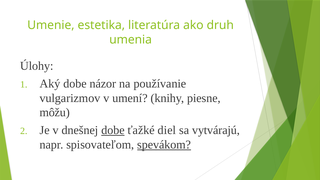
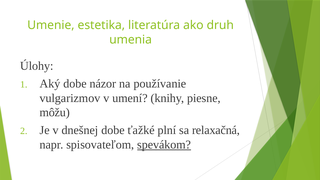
dobe underline: present -> none (113, 130)
diel: diel -> plní (167, 130)
vytvárajú: vytvárajú -> relaxačná (216, 130)
